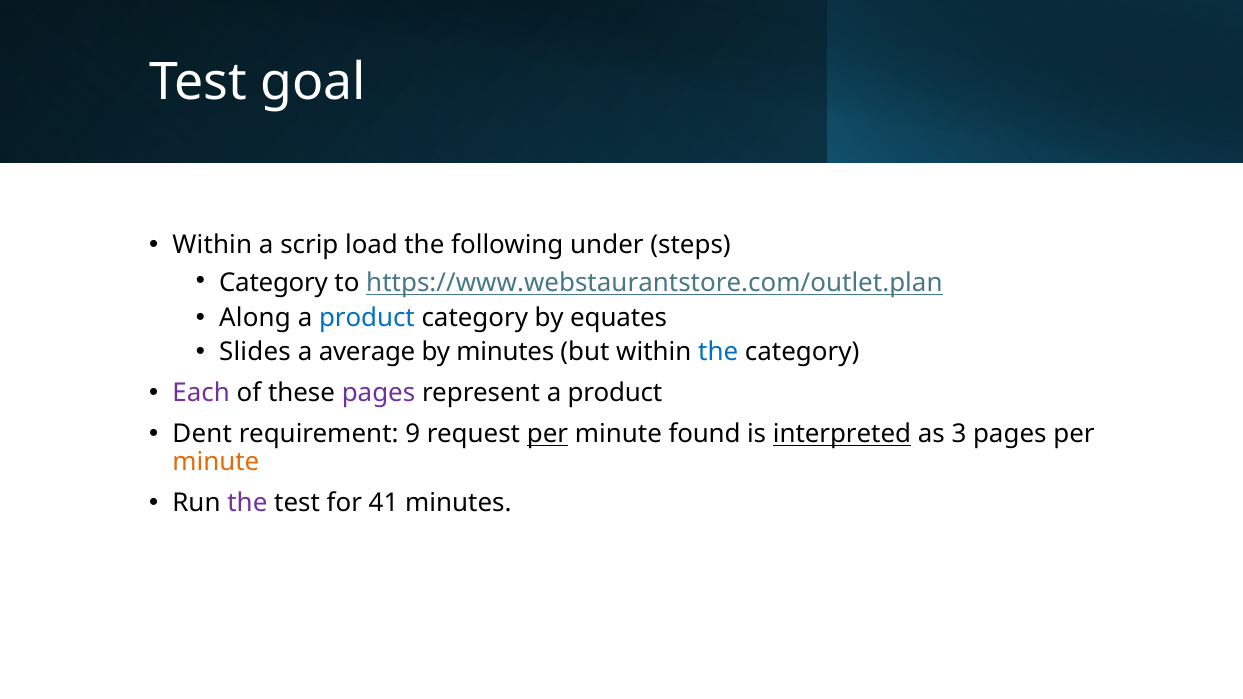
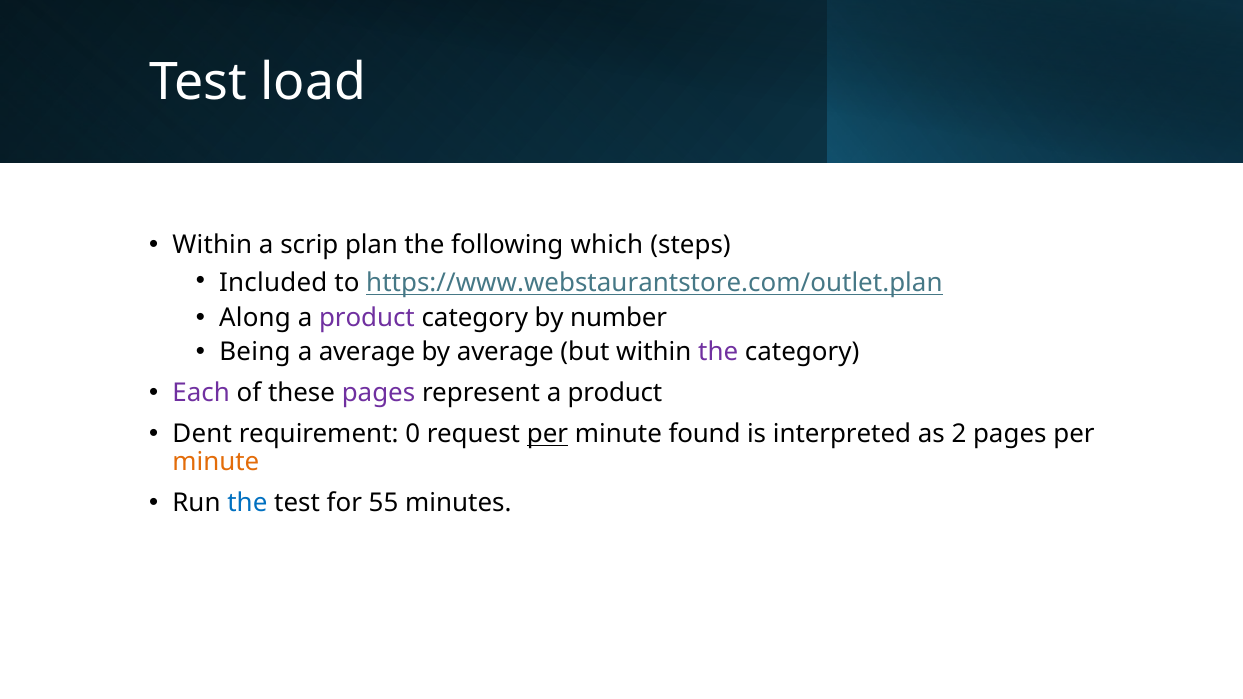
goal: goal -> load (313, 82)
load: load -> plan (372, 245)
under: under -> which (607, 245)
Category: Category -> Included (273, 283)
product colour: blue -> purple (367, 318)
equates: equates -> number (619, 318)
Slides: Slides -> Being (255, 352)
by minutes: minutes -> average (505, 352)
the colour: blue -> purple (718, 352)
9: 9 -> 0 (413, 434)
interpreted underline: present -> none (842, 434)
3: 3 -> 2 (959, 434)
the colour: purple -> blue (247, 503)
41: 41 -> 55 (384, 503)
